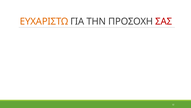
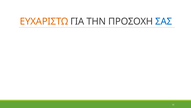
ΣΑΣ colour: red -> blue (164, 21)
